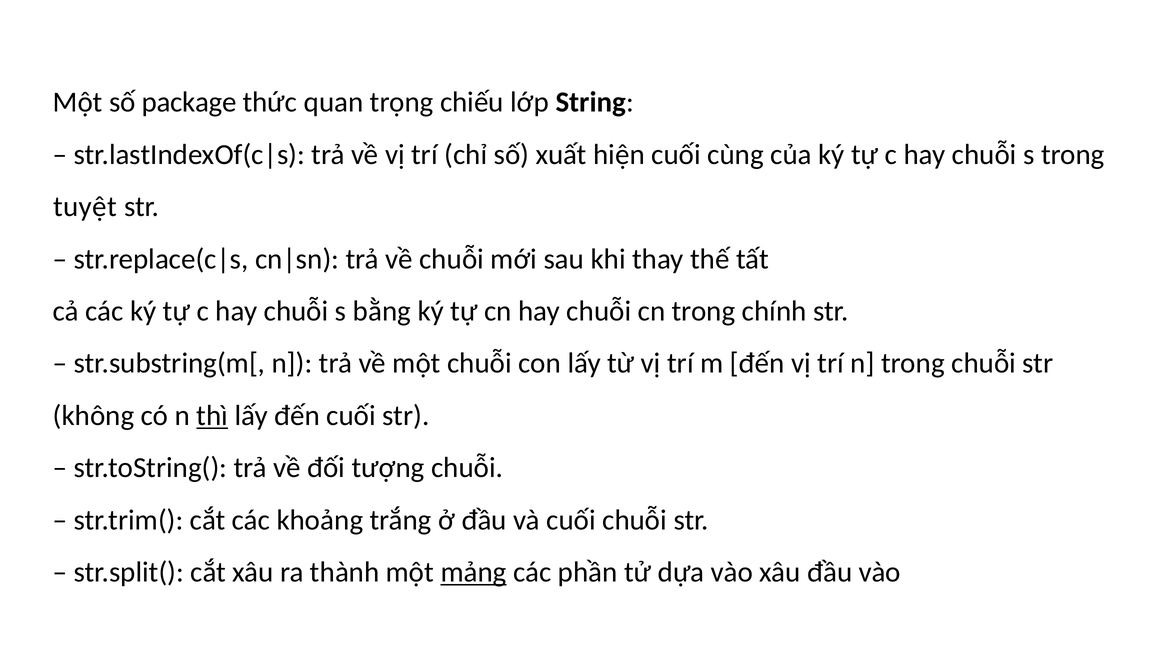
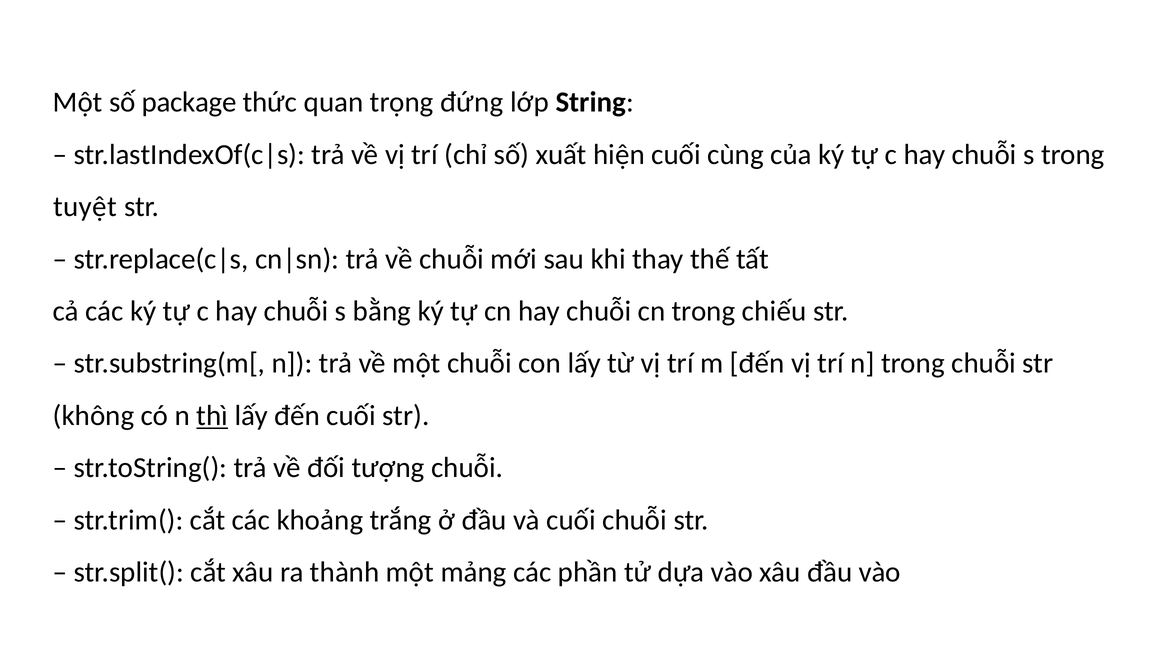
chiếu: chiếu -> đứng (472, 102)
chính: chính -> chiếu (774, 311)
mảng underline: present -> none (474, 572)
